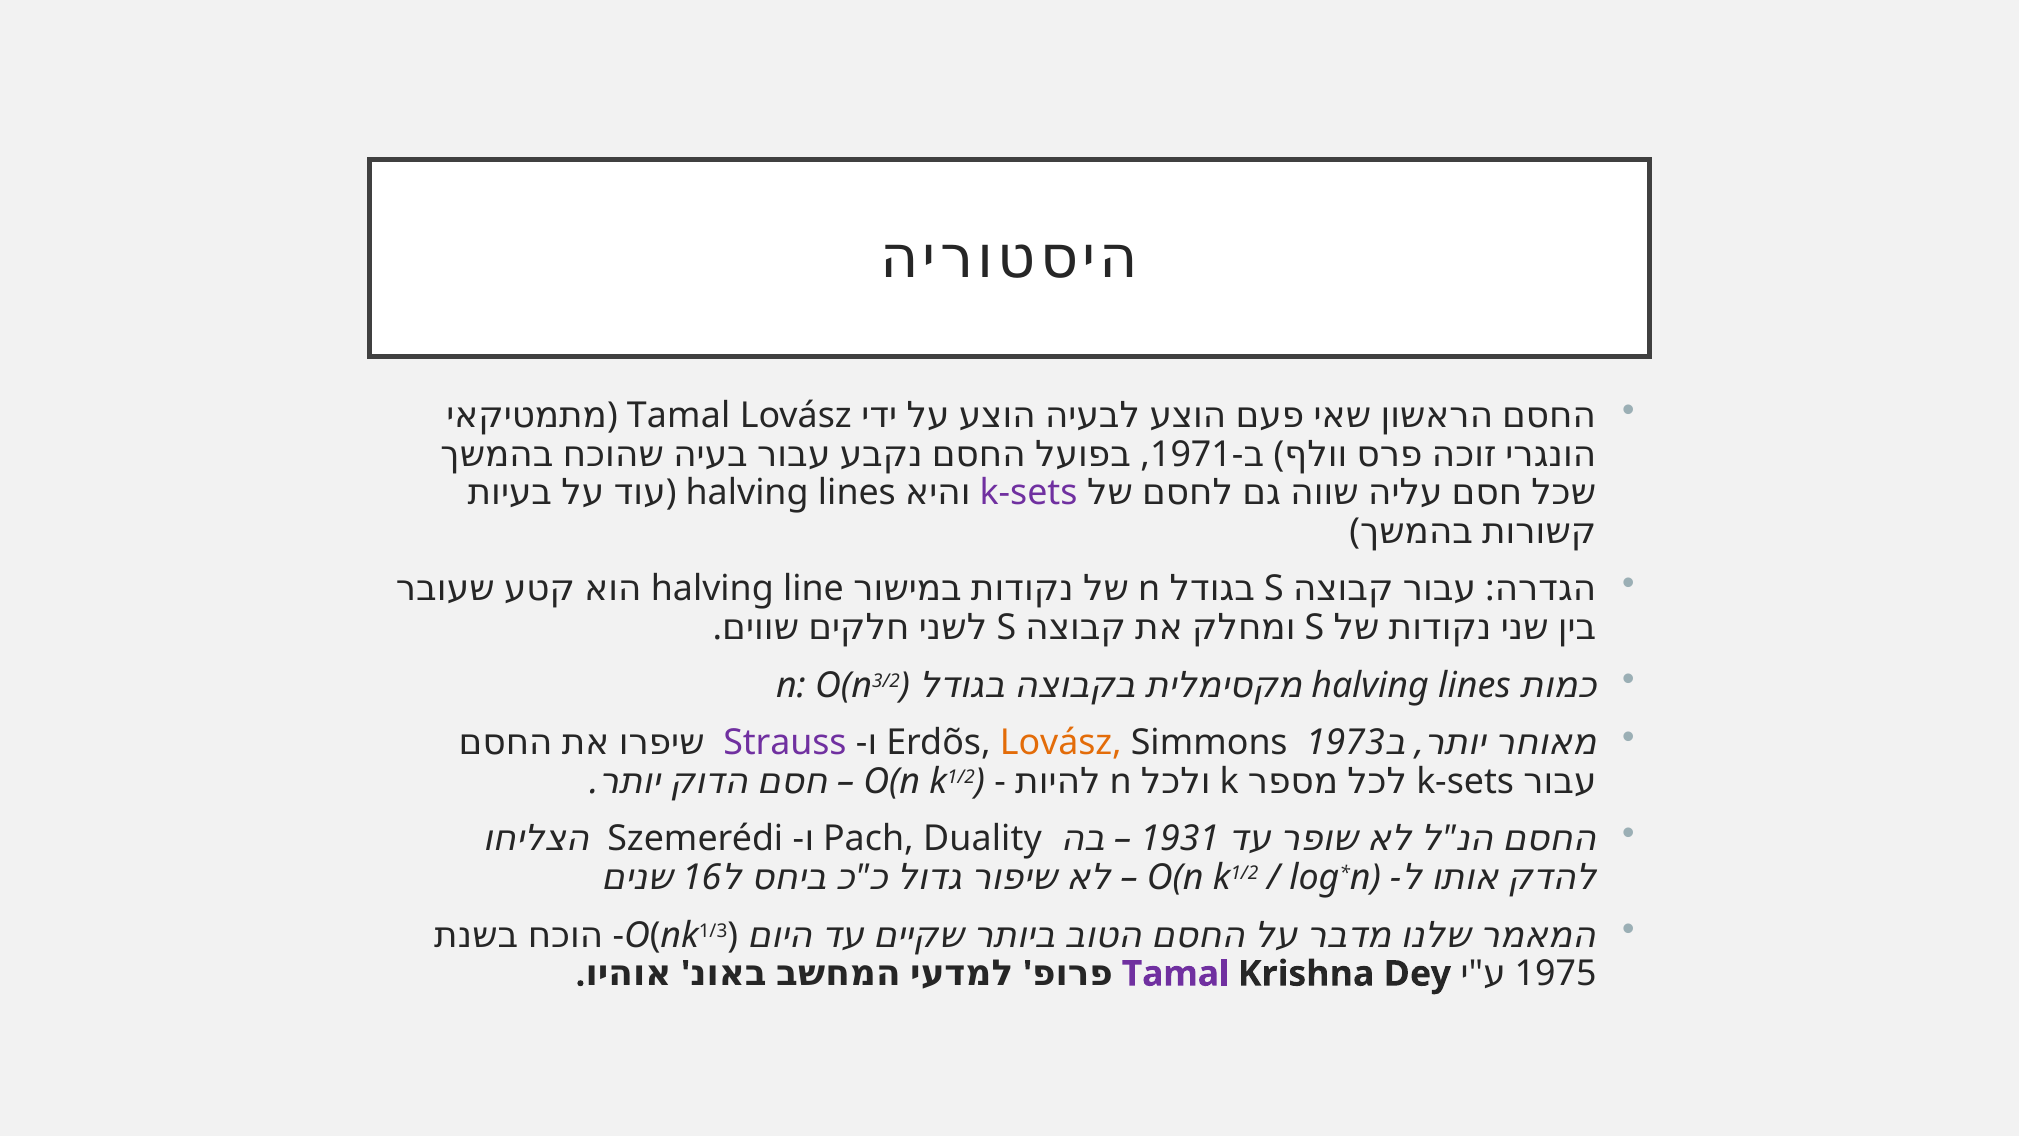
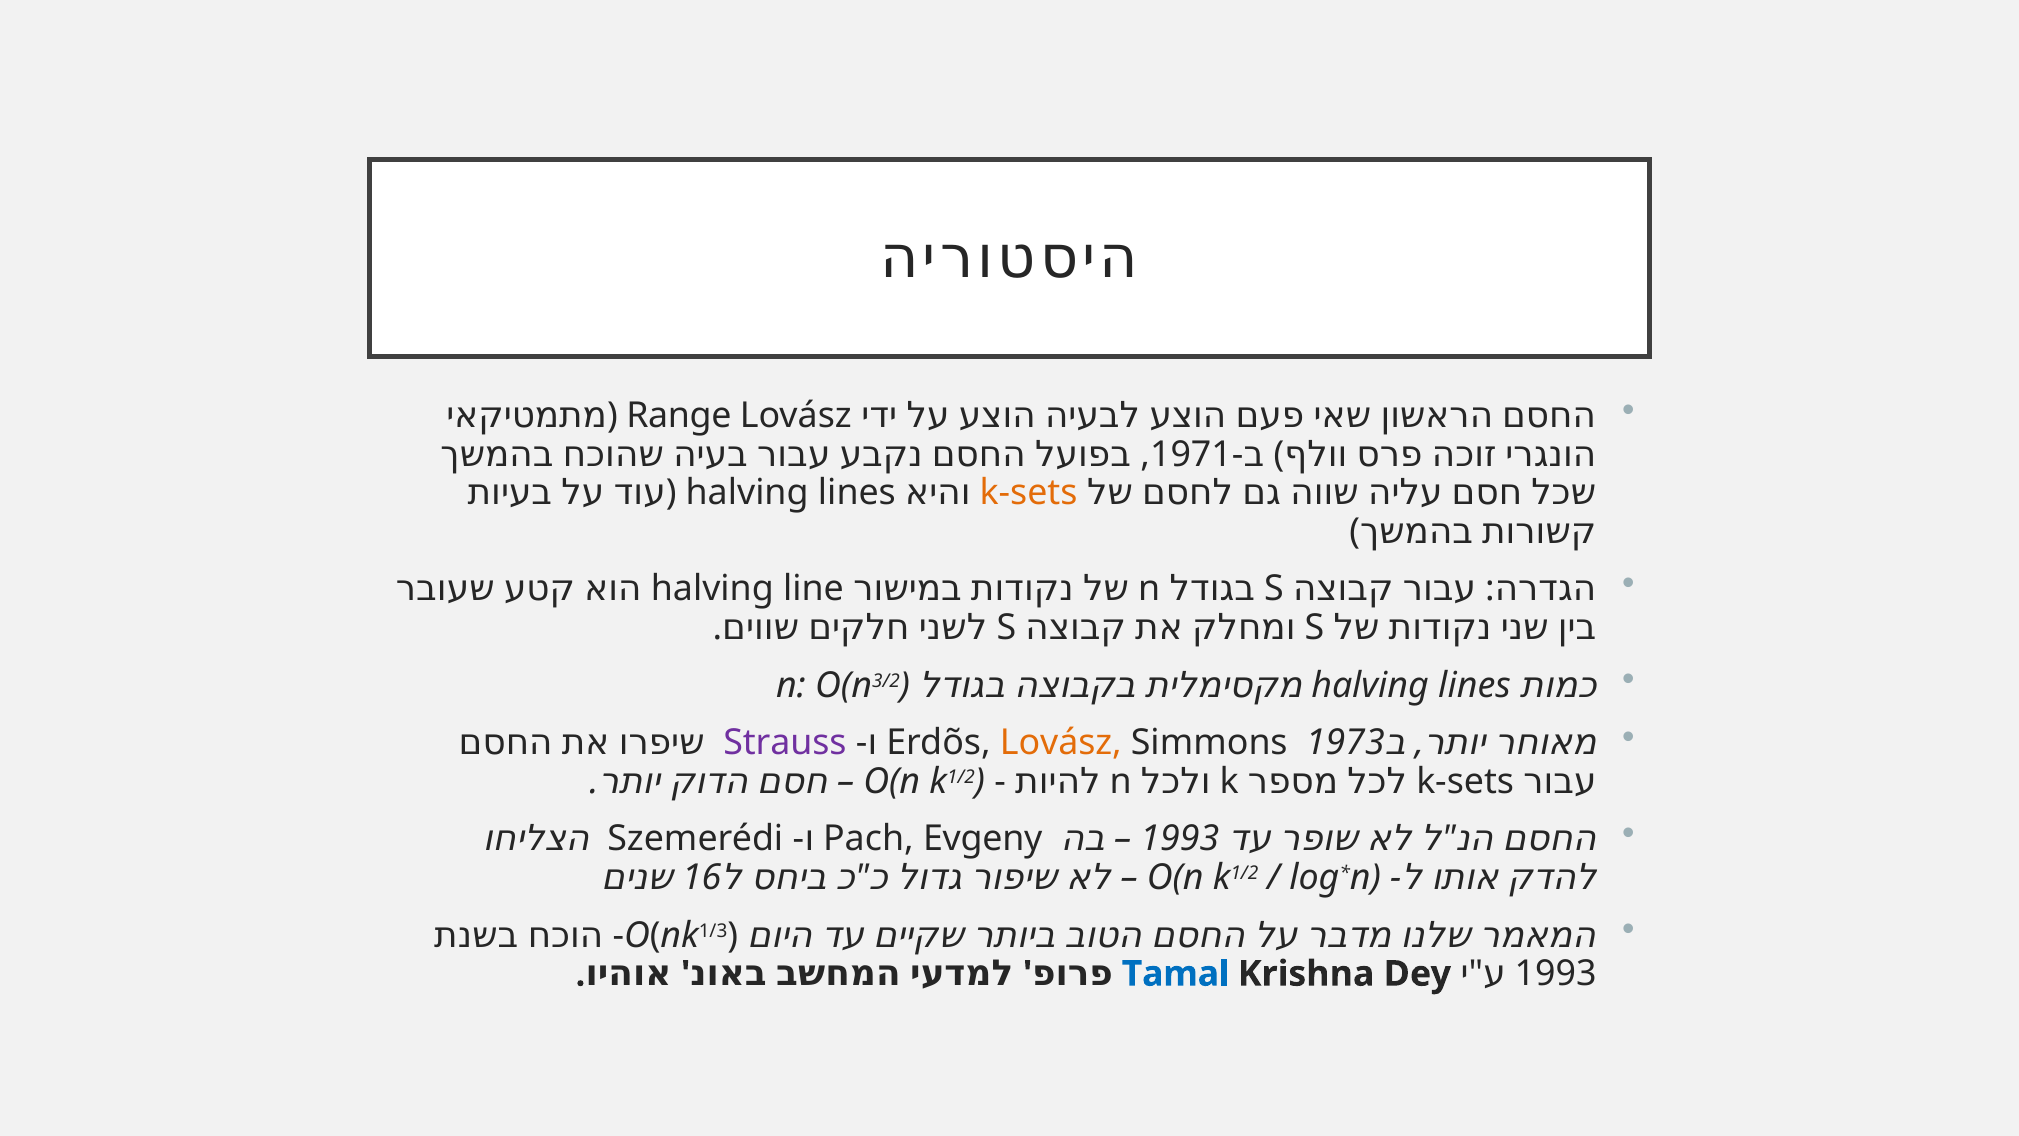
Tamal: Tamal -> Range (679, 416)
k-sets colour: purple -> orange (1029, 493)
Duality: Duality -> Evgeny (983, 839)
1931: 1931 -> 1993 (1180, 839)
1975: 1975 -> 1993 (1556, 974)
Tamal colour: purple -> blue (1176, 974)
